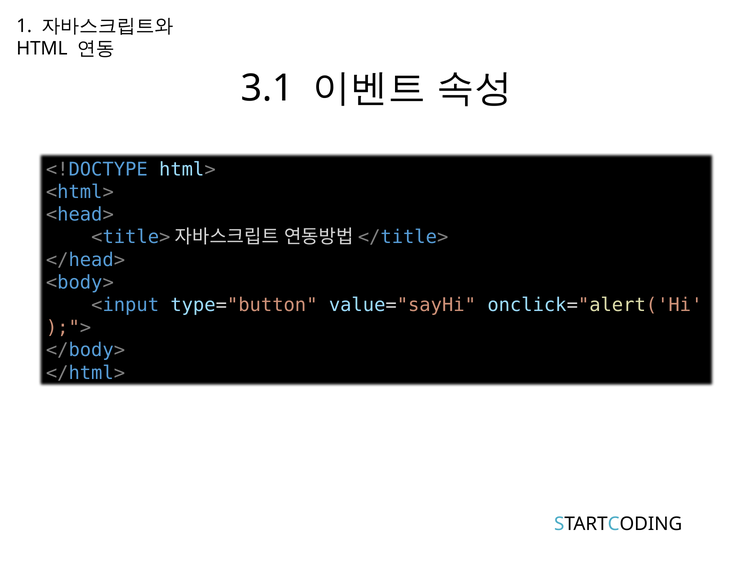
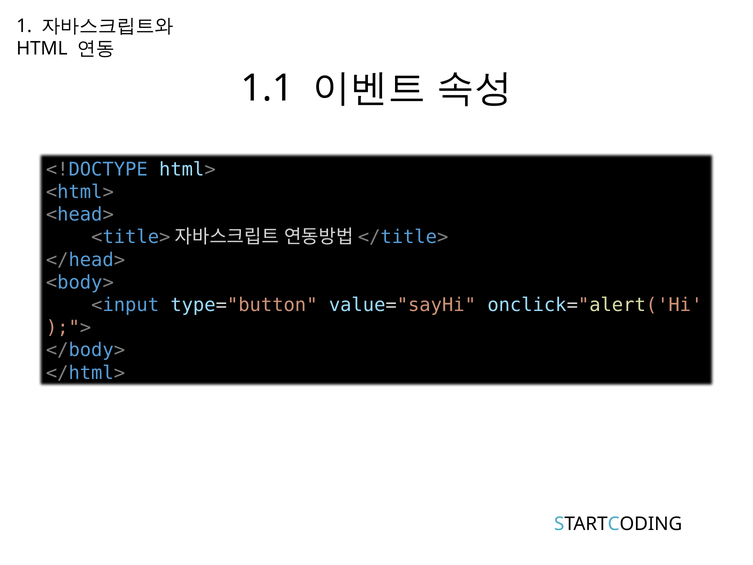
3.1: 3.1 -> 1.1 (267, 88)
